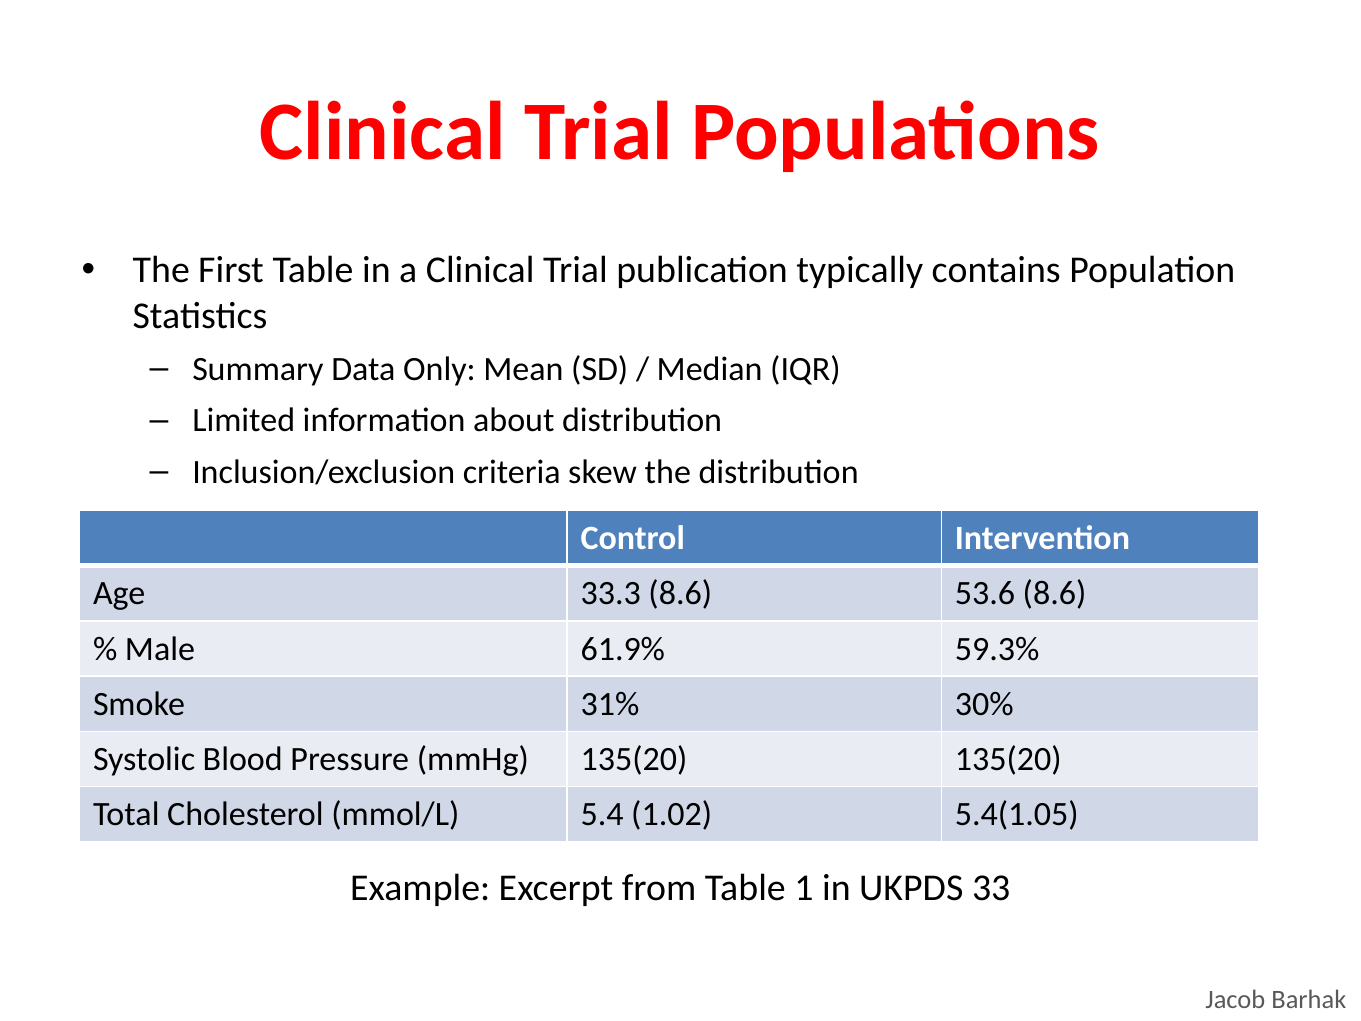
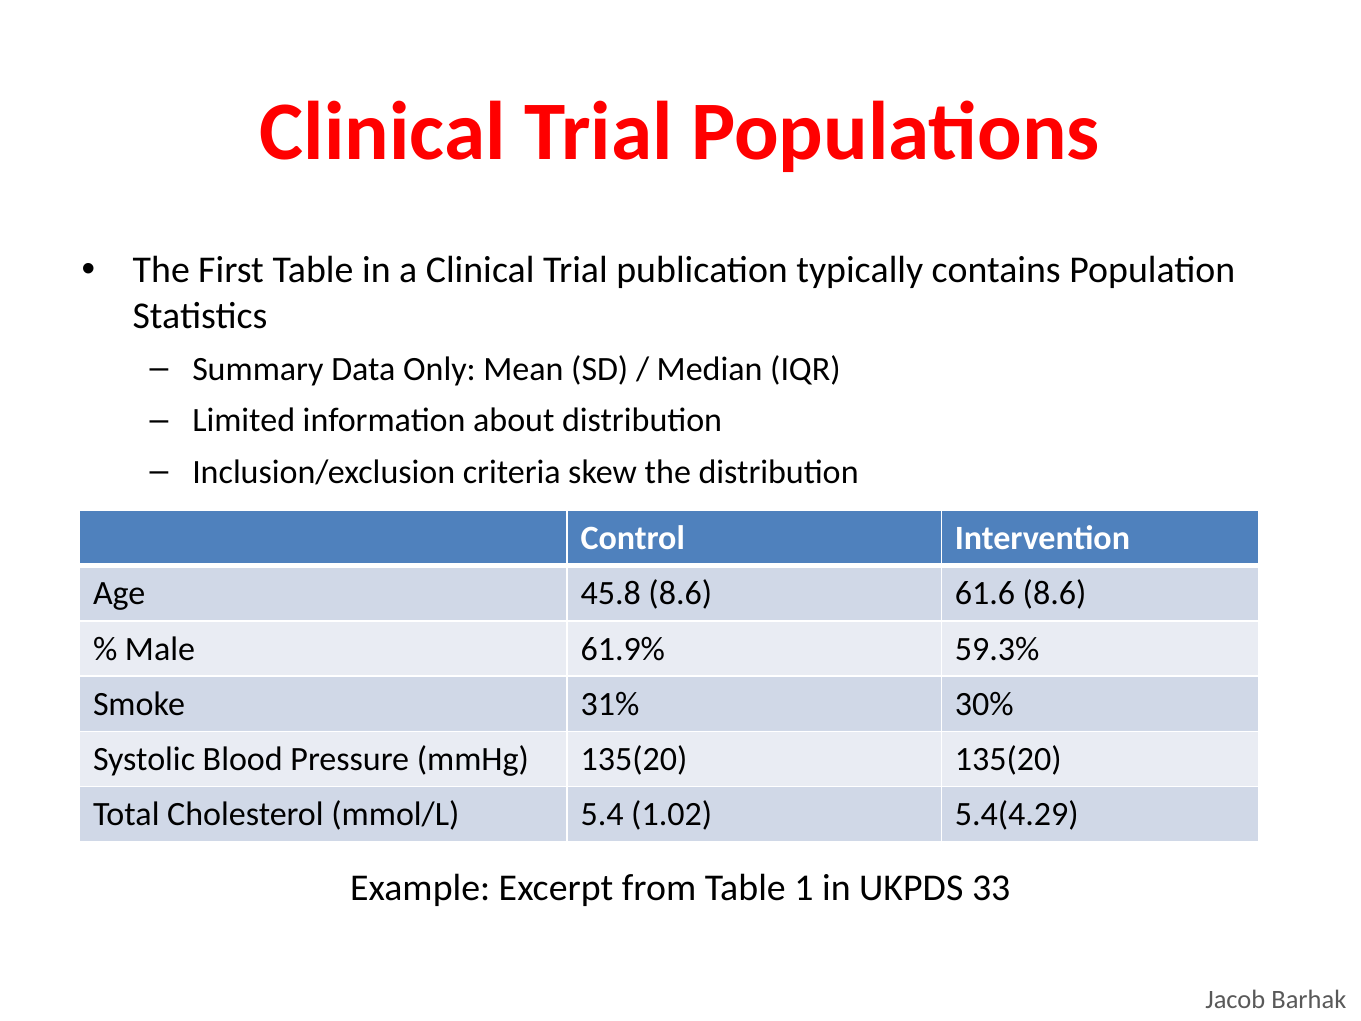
33.3: 33.3 -> 45.8 (611, 594)
53.6: 53.6 -> 61.6 (985, 594)
5.4(1.05: 5.4(1.05 -> 5.4(4.29 (1017, 814)
